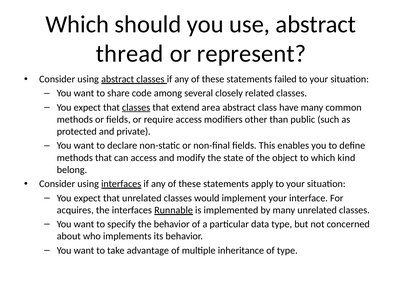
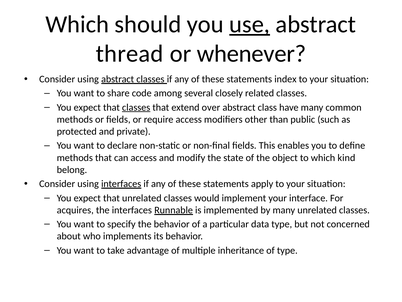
use underline: none -> present (250, 24)
represent: represent -> whenever (252, 54)
failed: failed -> index (285, 79)
area: area -> over (211, 107)
